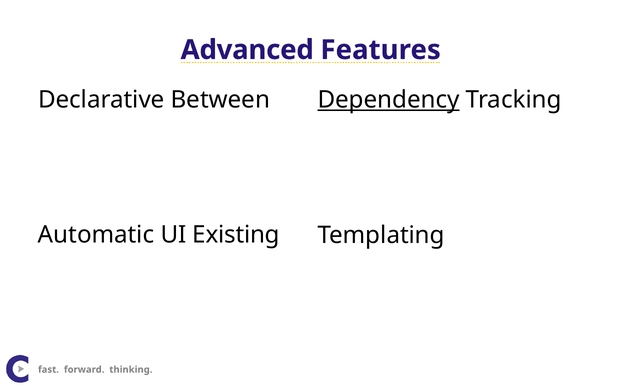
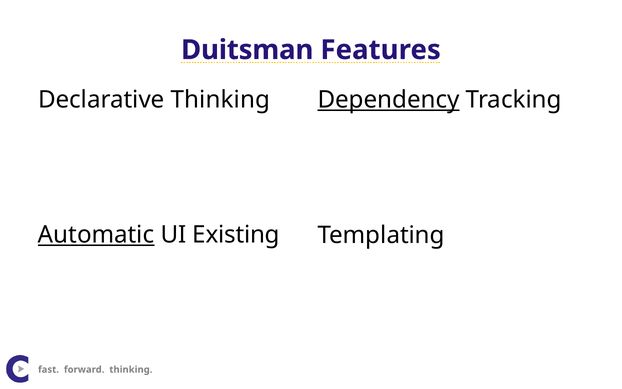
Advanced: Advanced -> Duitsman (247, 50)
Declarative Between: Between -> Thinking (220, 100)
Automatic underline: none -> present (96, 235)
